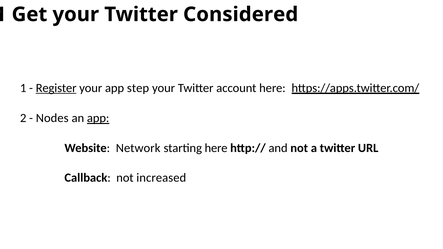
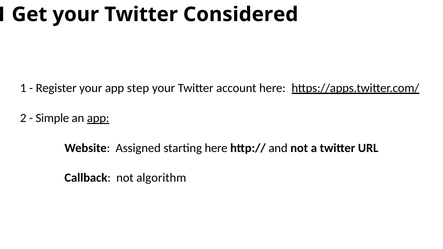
Register underline: present -> none (56, 88)
Nodes: Nodes -> Simple (52, 118)
Network: Network -> Assigned (138, 148)
increased: increased -> algorithm (161, 178)
